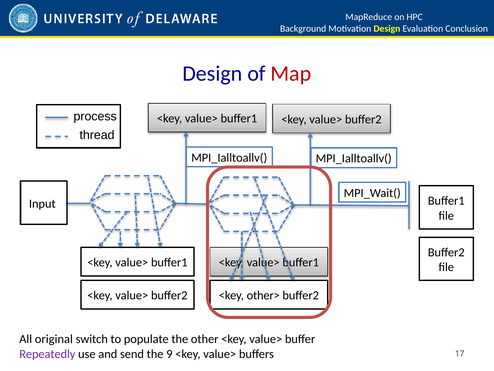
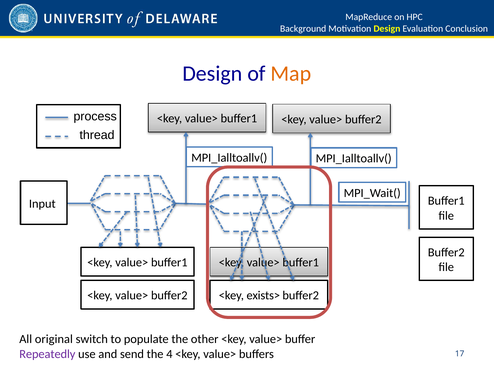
Map colour: red -> orange (291, 74)
other>: other> -> exists> (263, 295)
9: 9 -> 4 (169, 354)
